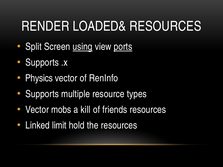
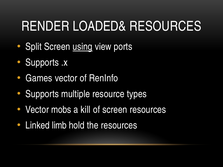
ports underline: present -> none (123, 47)
Physics: Physics -> Games (39, 78)
of friends: friends -> screen (115, 110)
limit: limit -> limb (59, 126)
